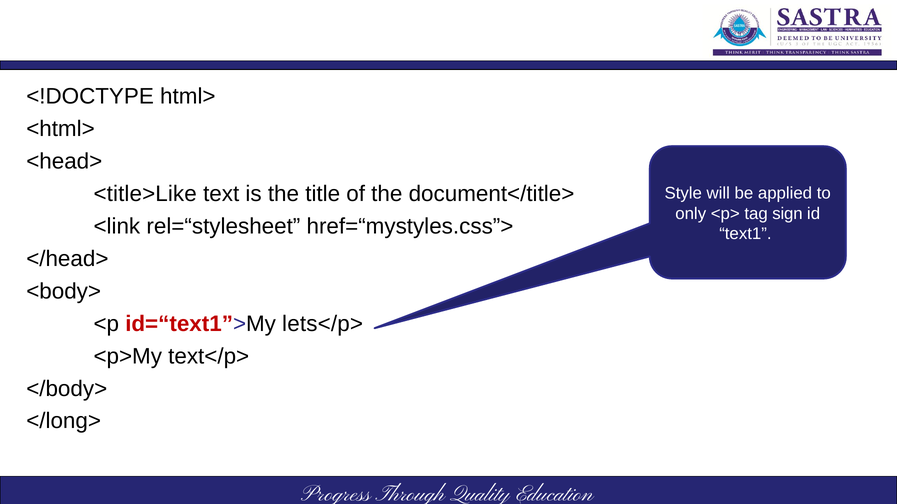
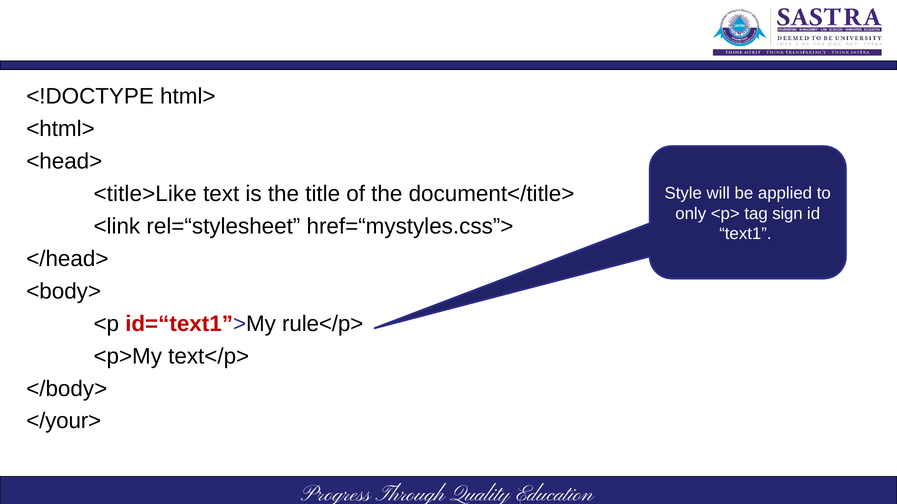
lets</p>: lets</p> -> rule</p> (323, 324)
</long>: </long> -> </your> (64, 422)
